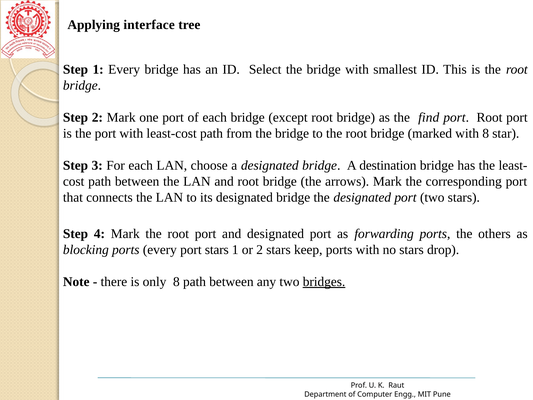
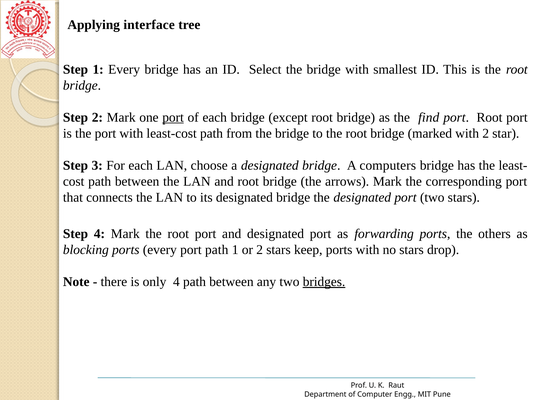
port underline: none -> present (173, 117)
with 8: 8 -> 2 (486, 133)
destination: destination -> computers (388, 165)
port stars: stars -> path (217, 250)
only 8: 8 -> 4 (176, 282)
